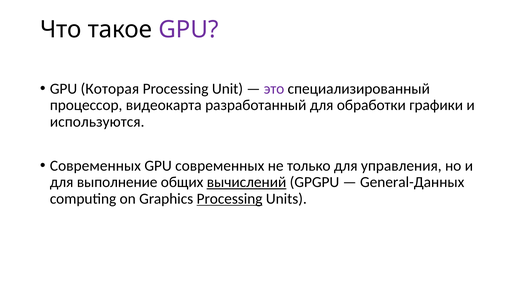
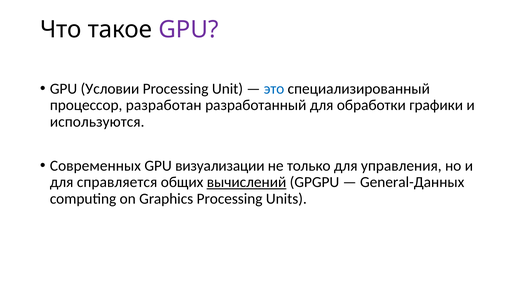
Которая: Которая -> Условии (110, 89)
это colour: purple -> blue (274, 89)
видеокарта: видеокарта -> разработан (164, 105)
GPU современных: современных -> визуализации (220, 166)
выполнение: выполнение -> справляется (117, 182)
Processing underline: present -> none (230, 199)
